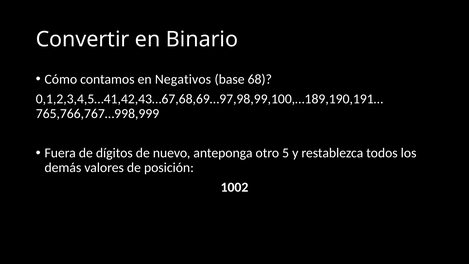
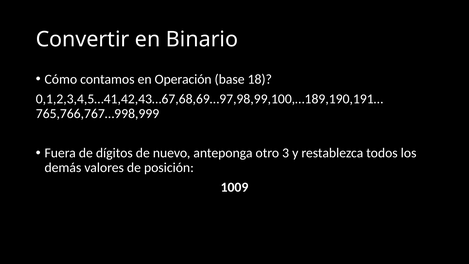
Negativos: Negativos -> Operación (183, 79)
68: 68 -> 18 (260, 79)
5: 5 -> 3 (286, 153)
1002: 1002 -> 1009 (234, 187)
